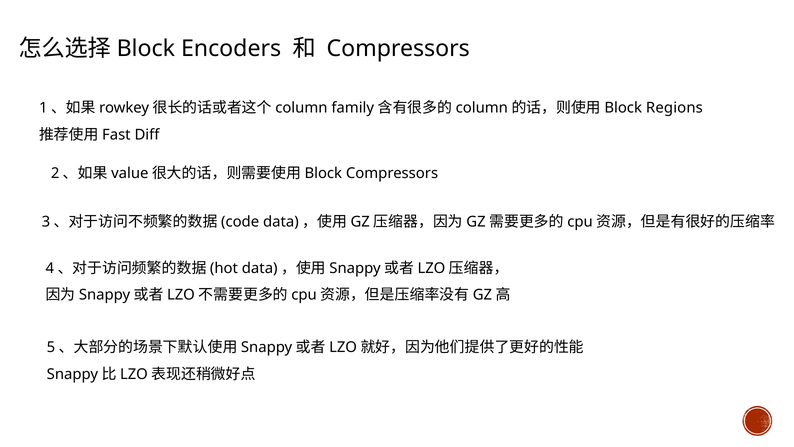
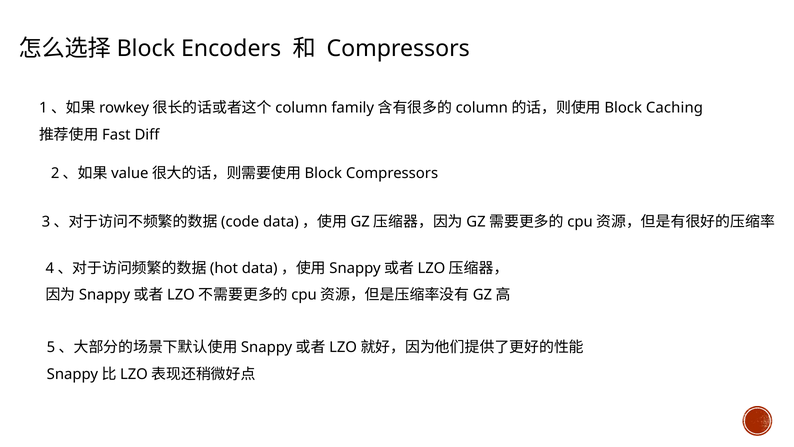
Regions: Regions -> Caching (674, 108)
